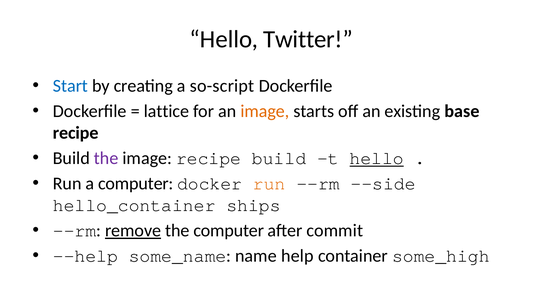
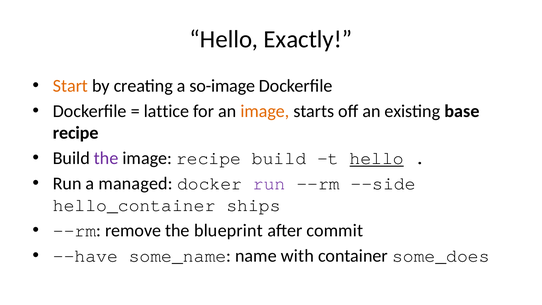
Twitter: Twitter -> Exactly (308, 39)
Start colour: blue -> orange (70, 86)
so-script: so-script -> so-image (222, 86)
a computer: computer -> managed (136, 184)
run colour: orange -> purple (269, 184)
remove underline: present -> none (133, 230)
the computer: computer -> blueprint (229, 230)
--help: --help -> --have (85, 256)
help: help -> with (297, 256)
some_high: some_high -> some_does (441, 256)
